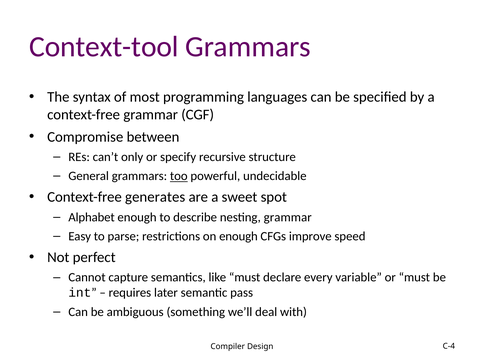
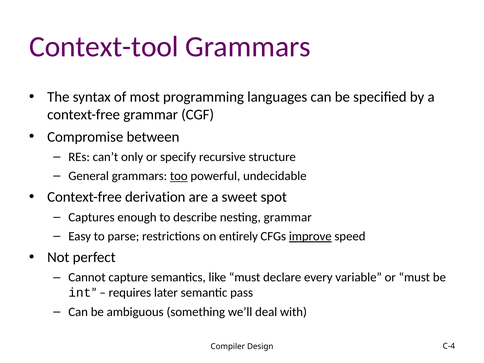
generates: generates -> derivation (155, 197)
Alphabet: Alphabet -> Captures (91, 217)
on enough: enough -> entirely (238, 236)
improve underline: none -> present (310, 236)
